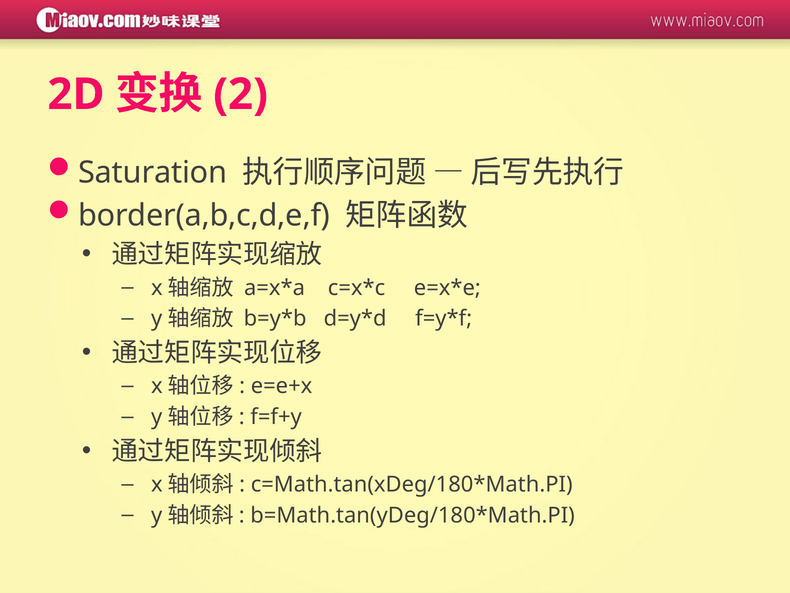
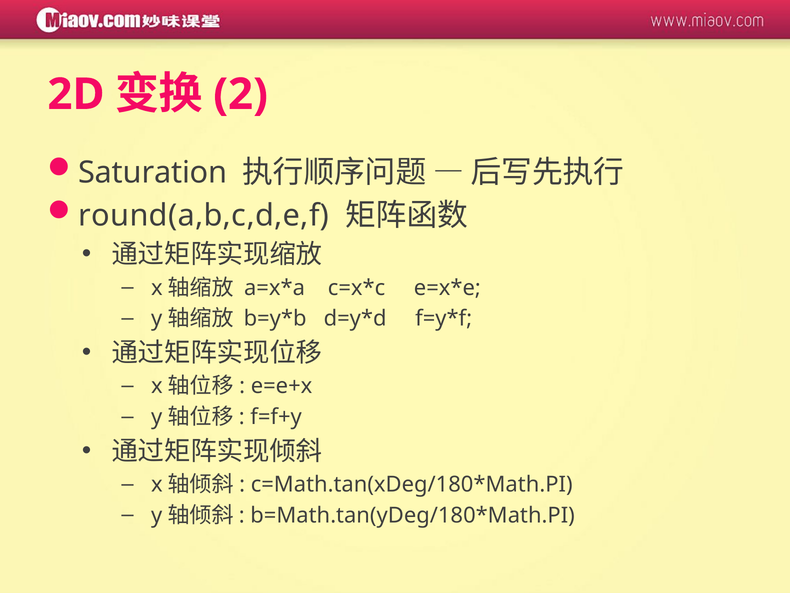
border(a,b,c,d,e,f: border(a,b,c,d,e,f -> round(a,b,c,d,e,f (204, 215)
